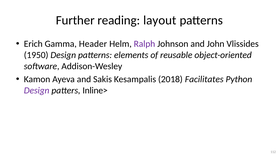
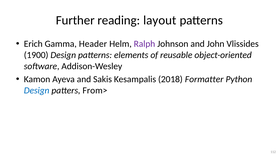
1950: 1950 -> 1900 (36, 55)
Facilitates: Facilitates -> Formatter (204, 79)
Design colour: purple -> blue (37, 90)
Inline>: Inline> -> From> (95, 90)
